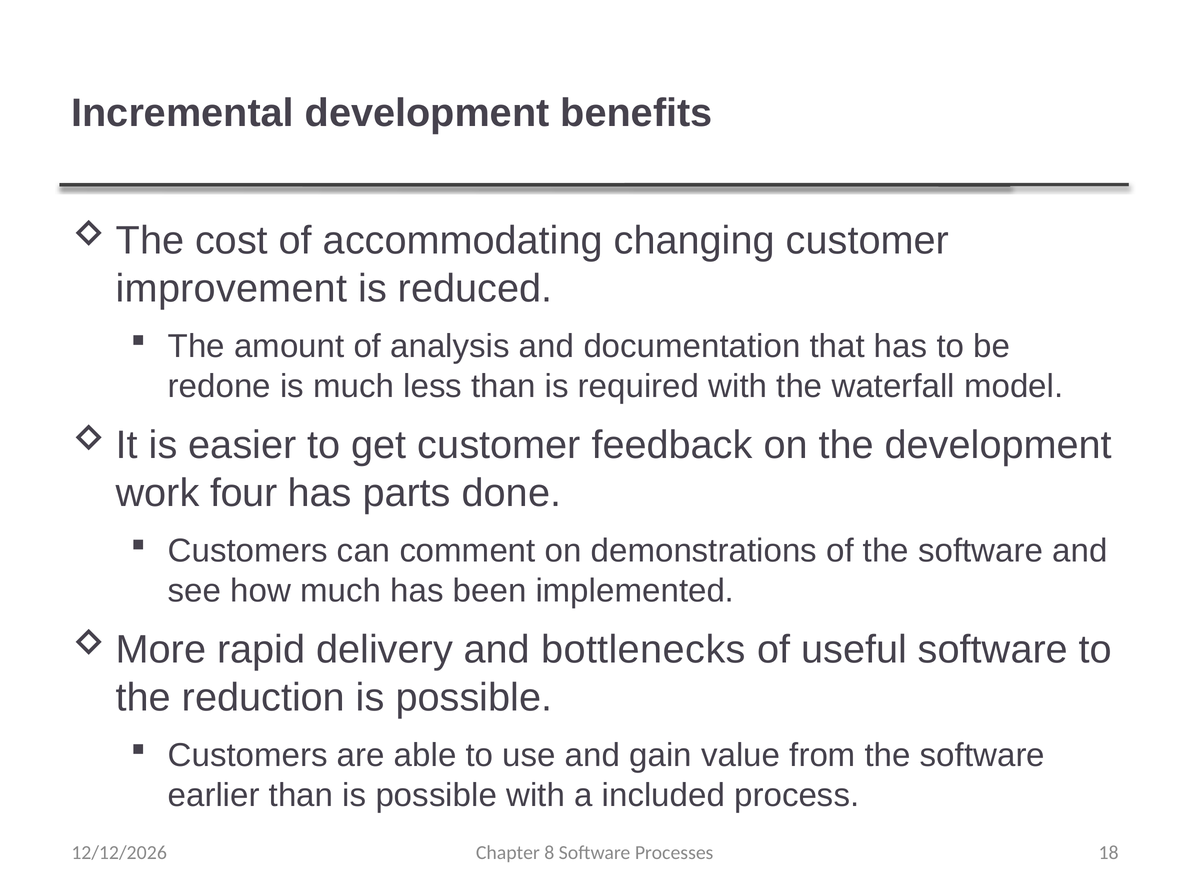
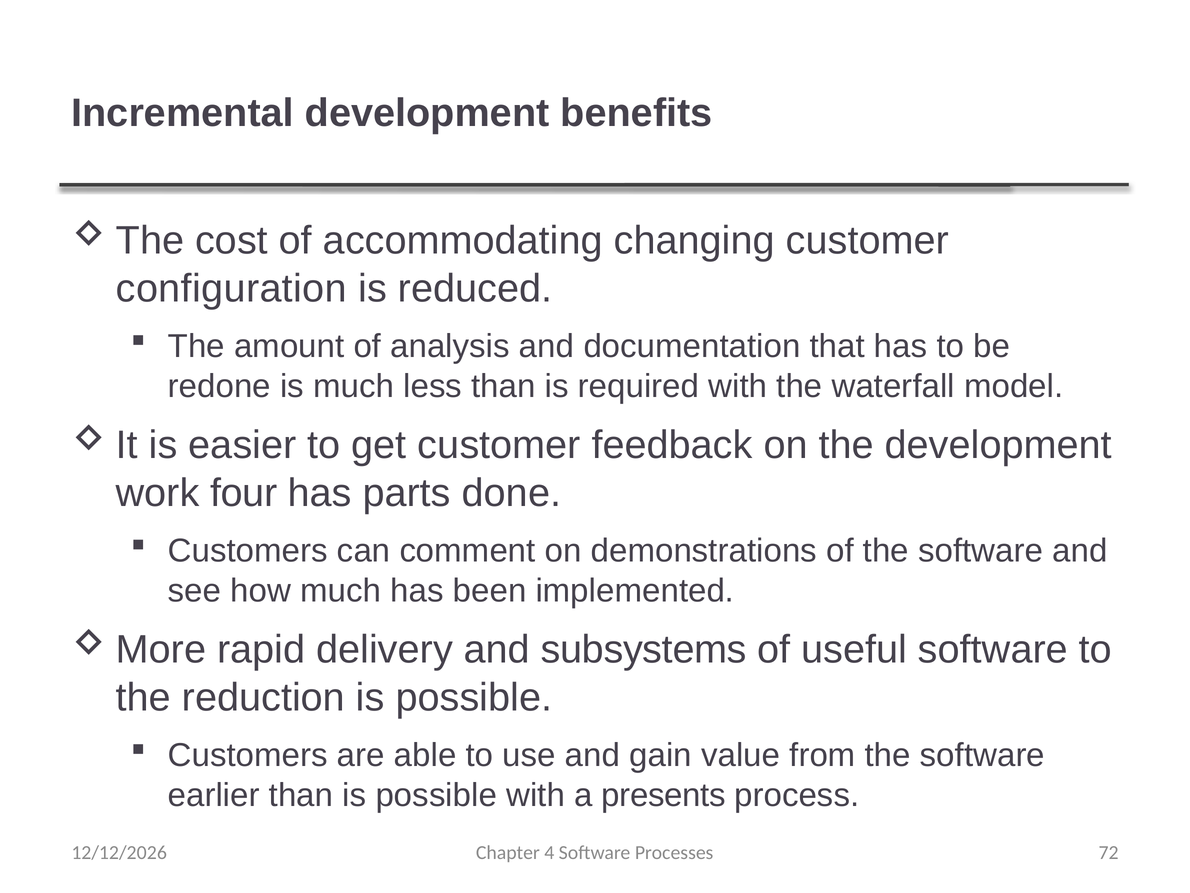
improvement: improvement -> configuration (231, 288)
bottlenecks: bottlenecks -> subsystems (644, 649)
included: included -> presents (664, 795)
8: 8 -> 4 (549, 852)
18: 18 -> 72 (1109, 852)
